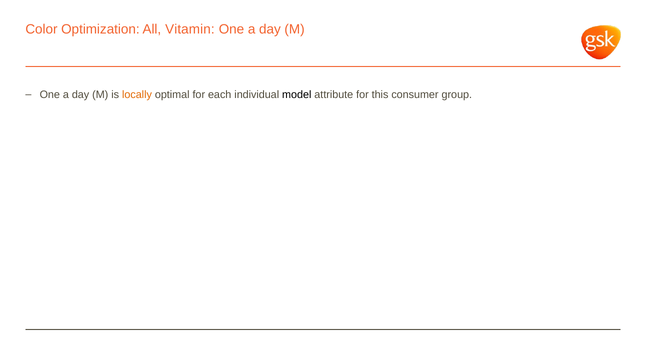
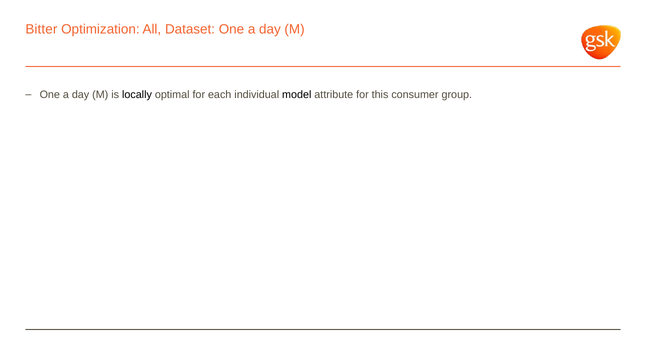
Color: Color -> Bitter (41, 29)
Vitamin: Vitamin -> Dataset (190, 29)
locally colour: orange -> black (137, 95)
